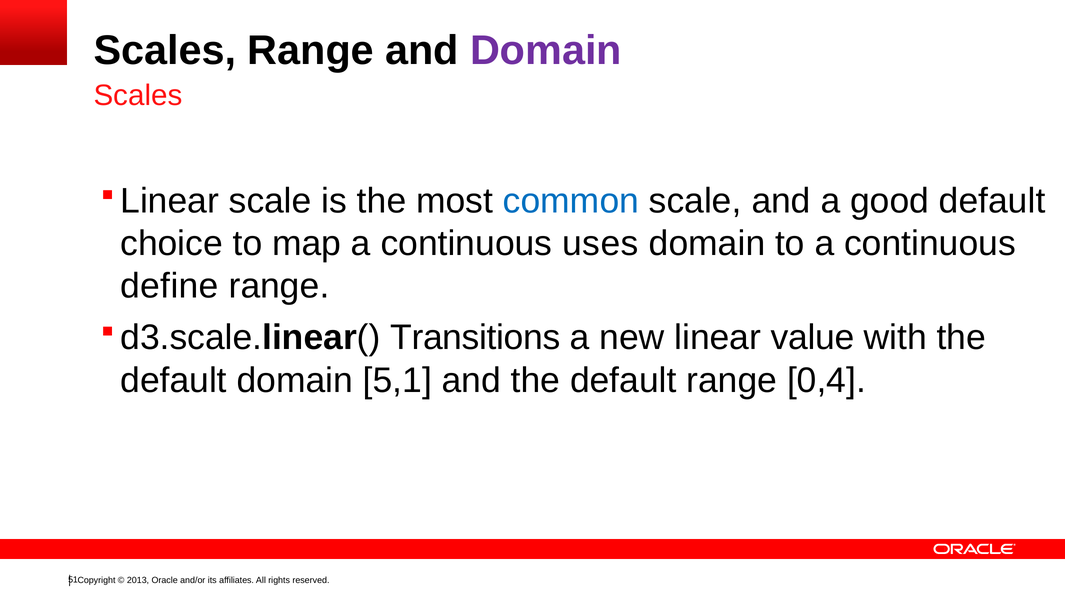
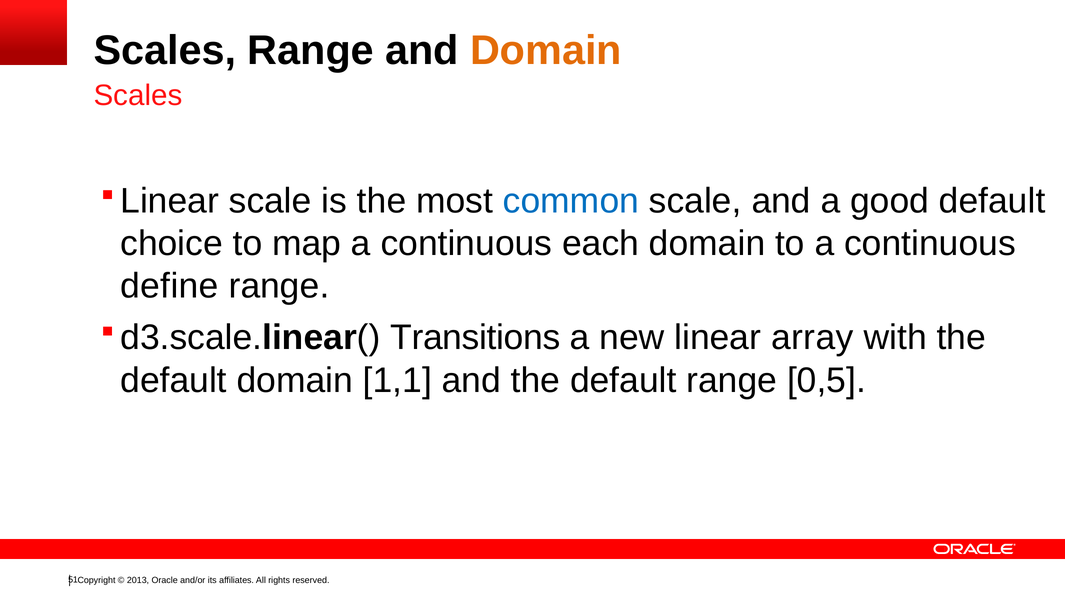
Domain colour: purple -> orange (546, 51)
uses: uses -> each (601, 244)
value: value -> array (812, 338)
5,1: 5,1 -> 1,1 (397, 380)
0,4: 0,4 -> 0,5 (826, 380)
